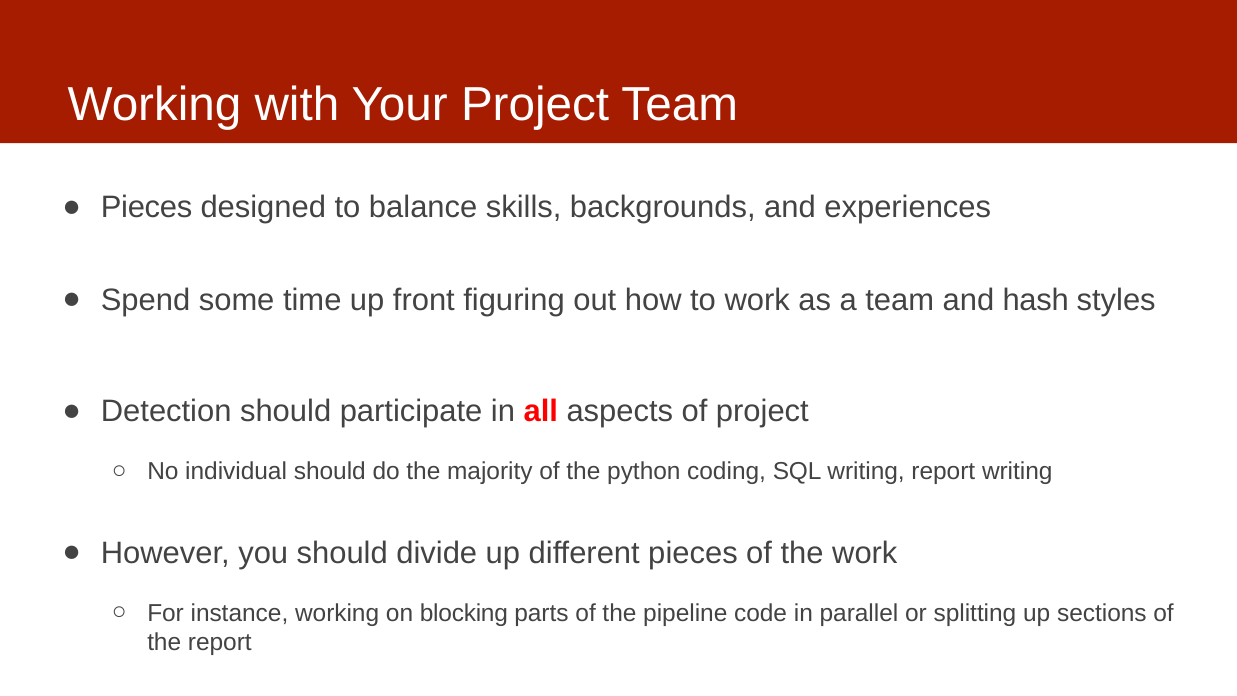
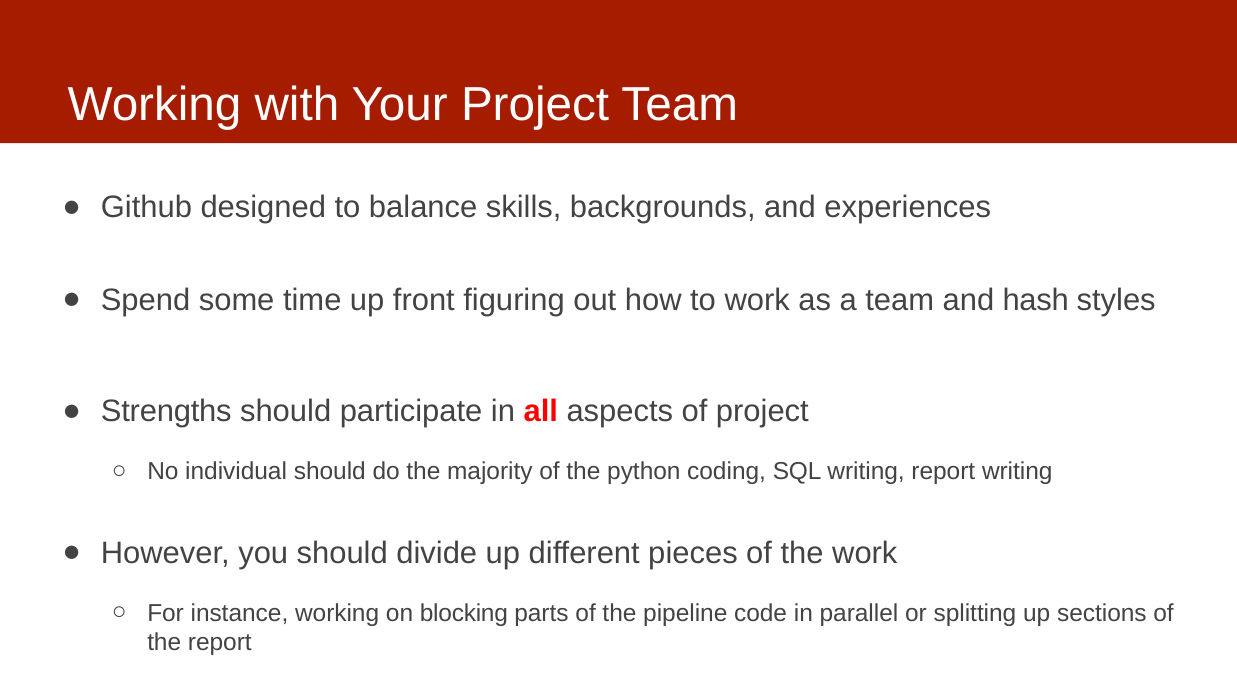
Pieces: Pieces -> Github (146, 208)
Detection: Detection -> Strengths (166, 412)
